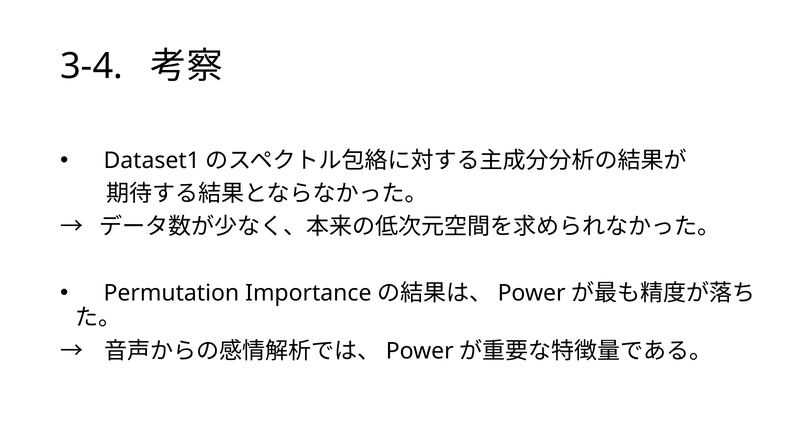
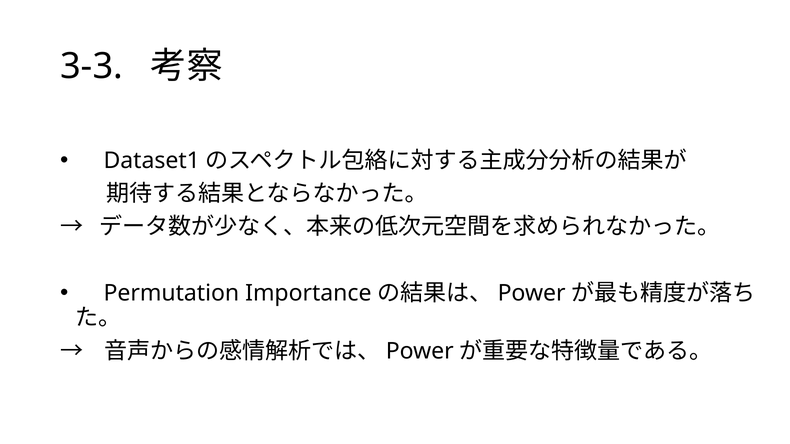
3-4: 3-4 -> 3-3 (92, 66)
